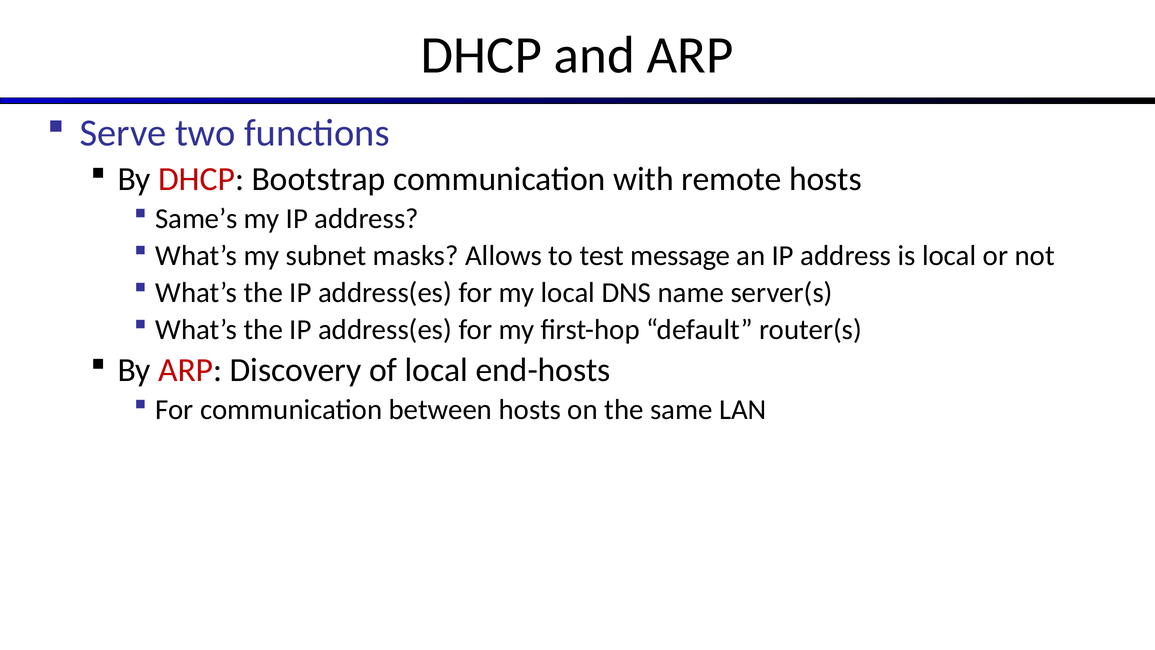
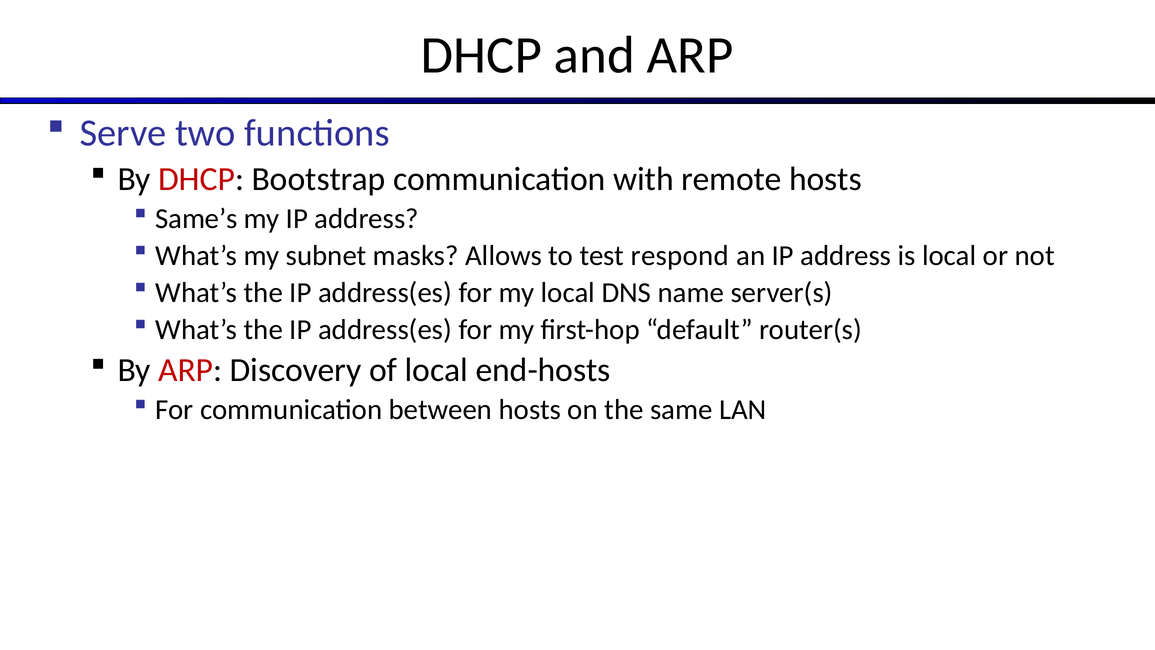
message: message -> respond (680, 255)
